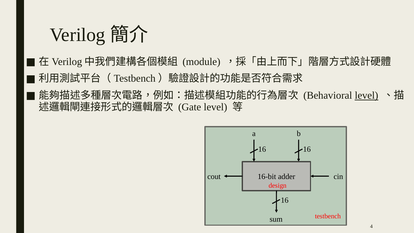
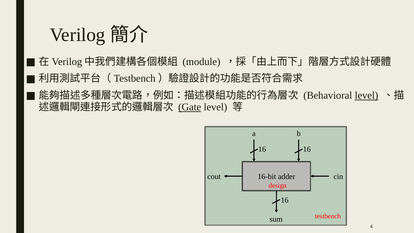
Gate underline: none -> present (190, 107)
